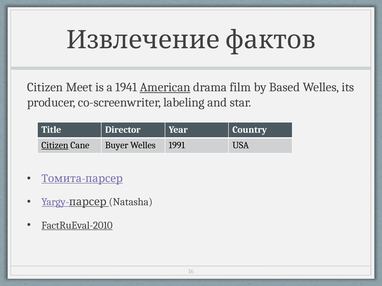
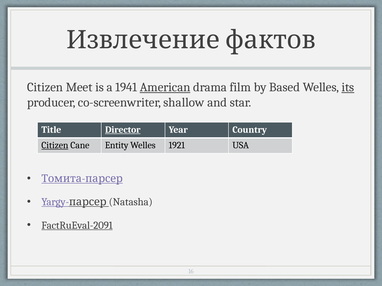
its underline: none -> present (348, 87)
labeling: labeling -> shallow (184, 103)
Director underline: none -> present (123, 130)
Buyer: Buyer -> Entity (117, 145)
1991: 1991 -> 1921 (177, 145)
FactRuEval-2010: FactRuEval-2010 -> FactRuEval-2091 (77, 226)
